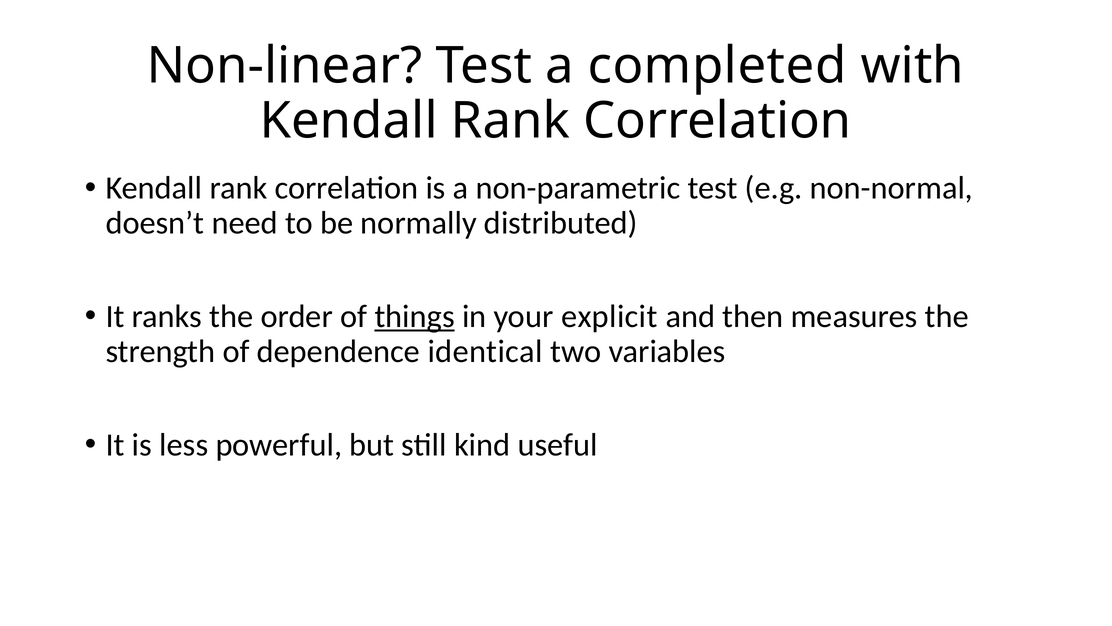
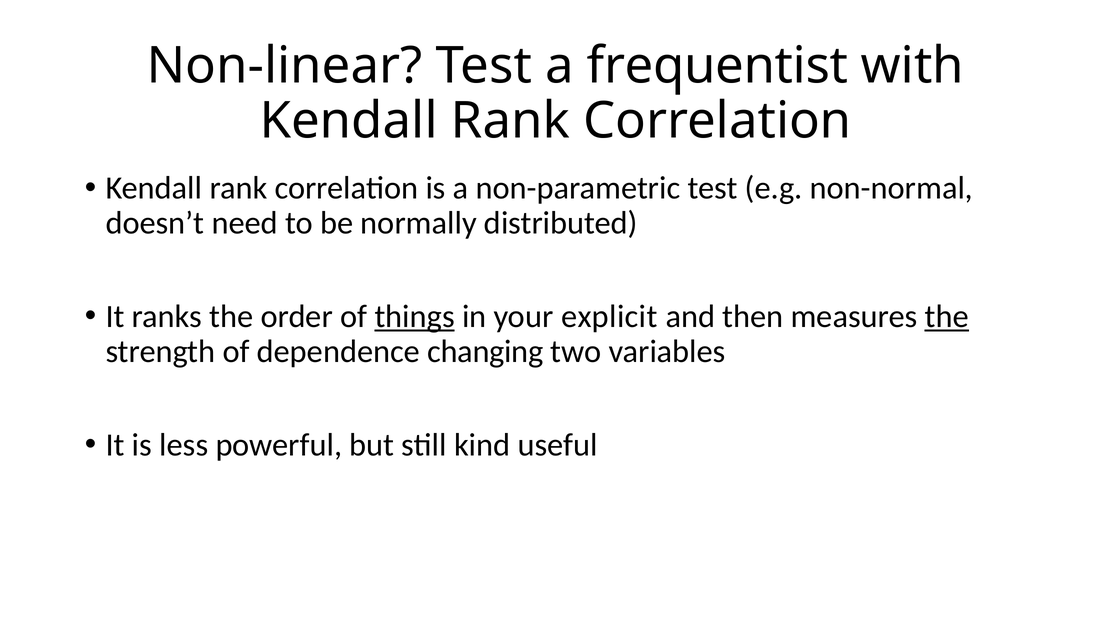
completed: completed -> frequentist (717, 66)
the underline: none -> present (947, 316)
identical: identical -> changing (485, 351)
